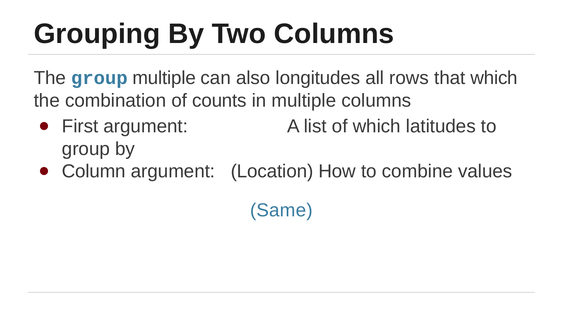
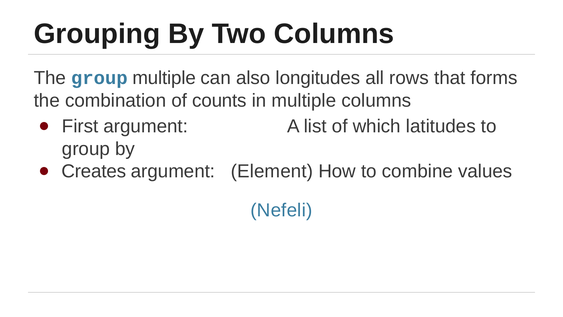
that which: which -> forms (494, 78)
Column: Column -> Creates (94, 171)
Location: Location -> Element (272, 171)
Same: Same -> Nefeli (281, 210)
